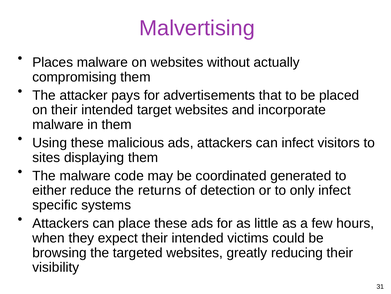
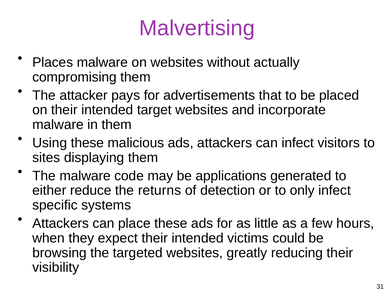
coordinated: coordinated -> applications (231, 175)
